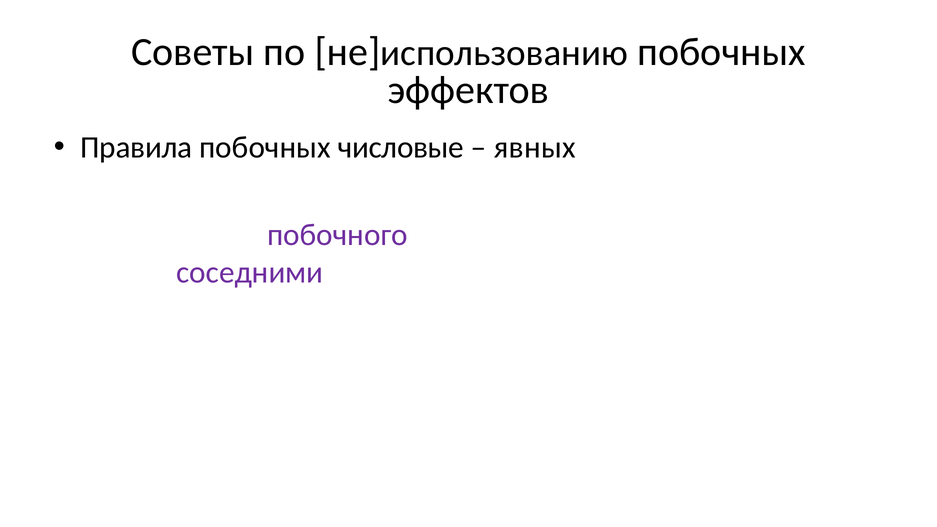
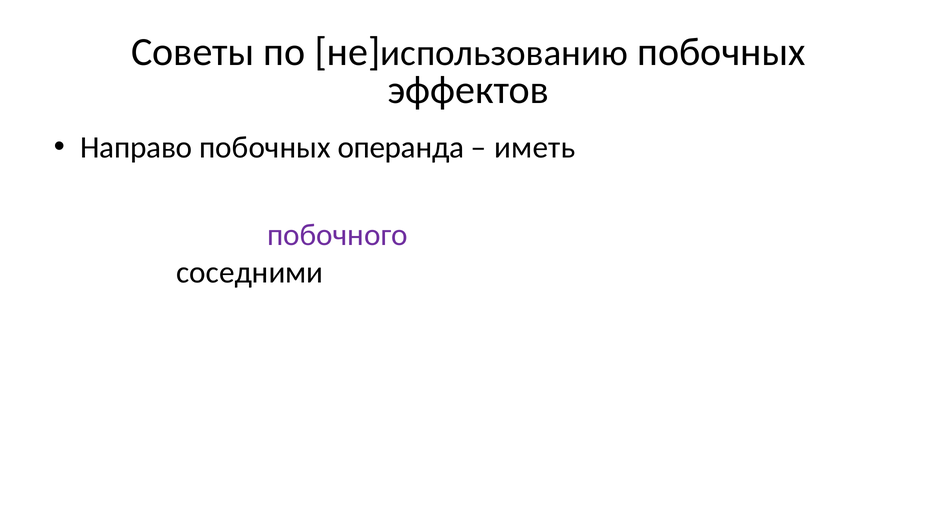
Правила: Правила -> Направо (136, 147)
числовые: числовые -> операнда (401, 147)
явных: явных -> иметь (535, 147)
соседними colour: purple -> black (250, 272)
